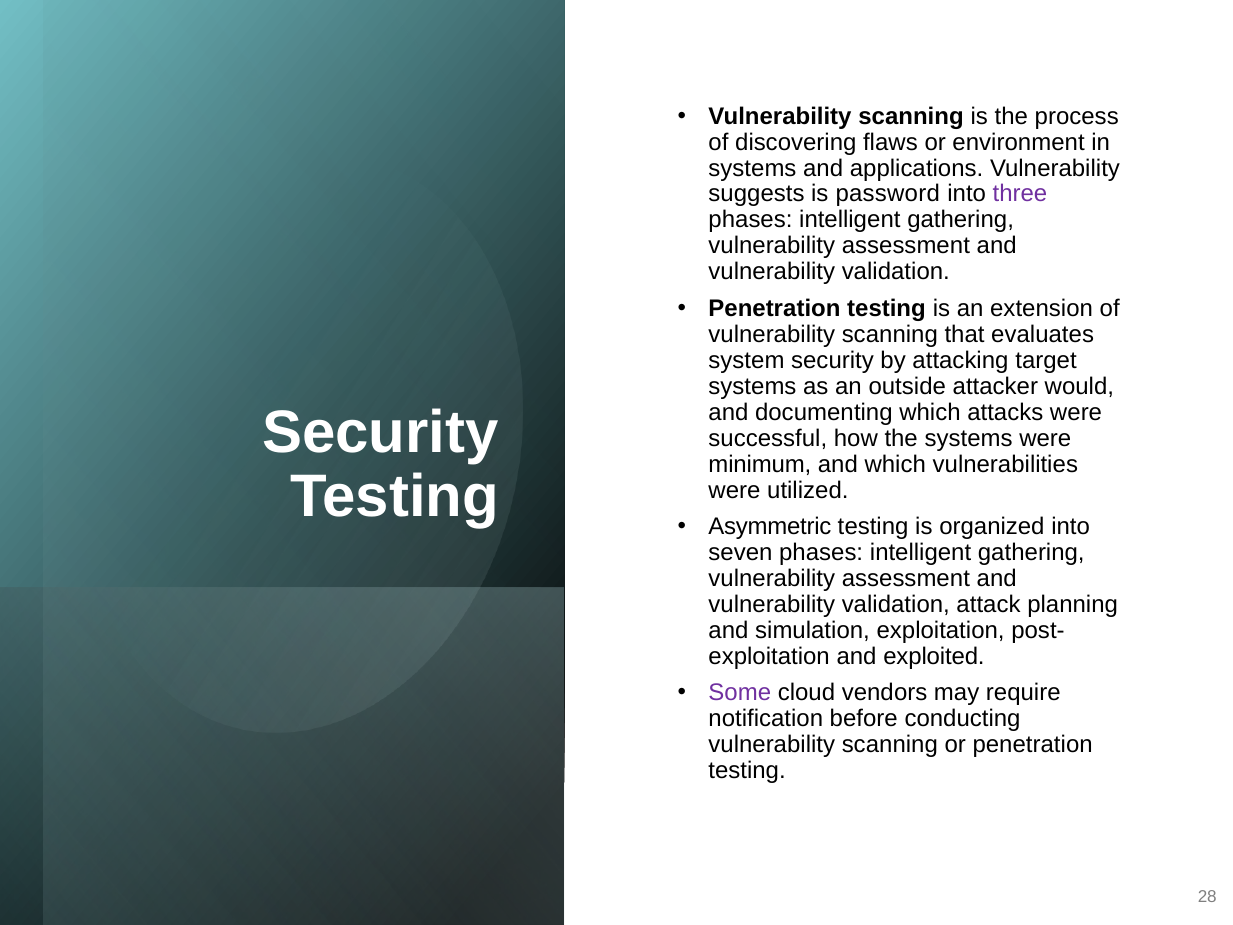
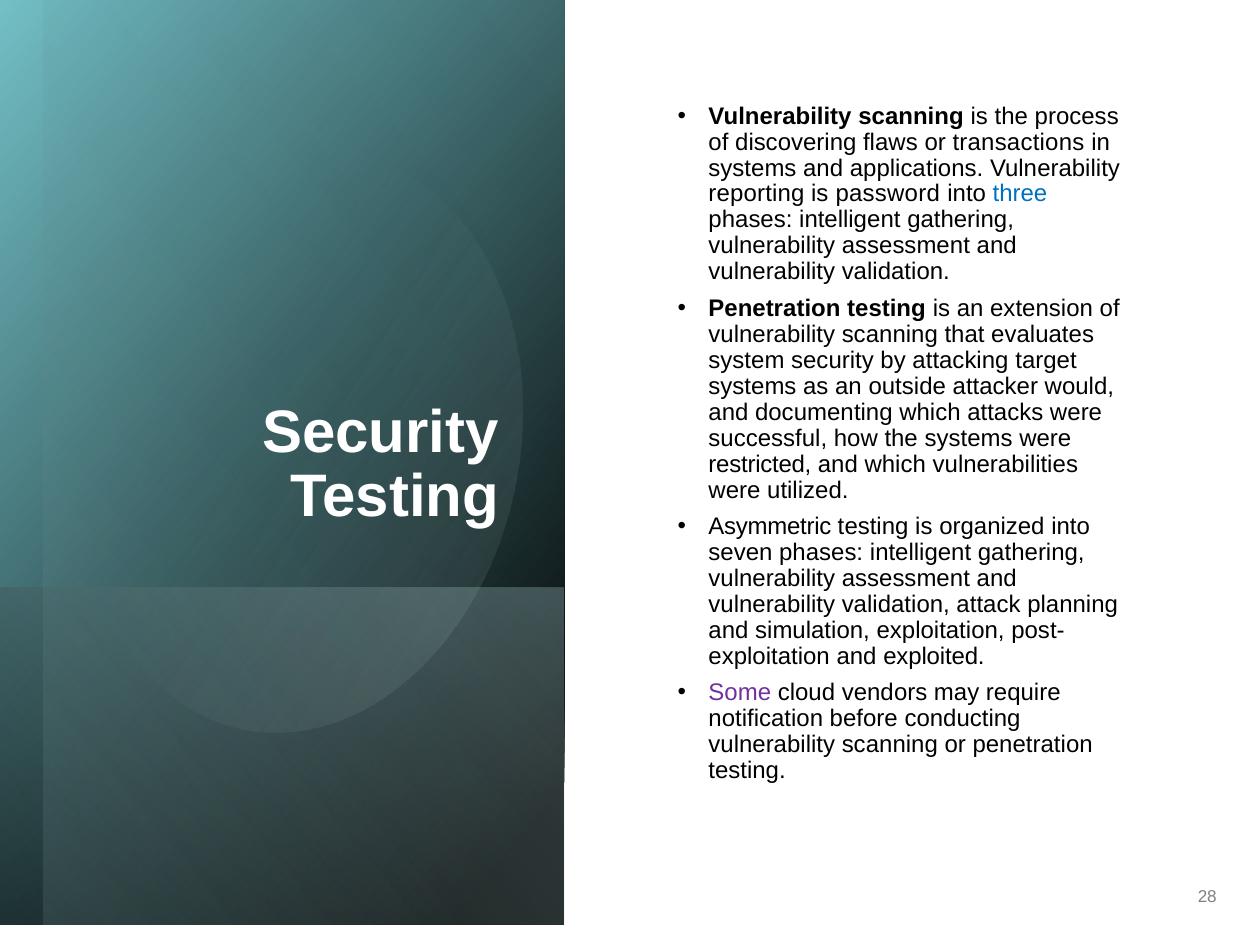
environment: environment -> transactions (1018, 142)
suggests: suggests -> reporting (756, 194)
three colour: purple -> blue (1020, 194)
minimum: minimum -> restricted (760, 464)
